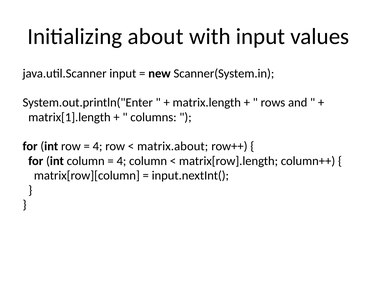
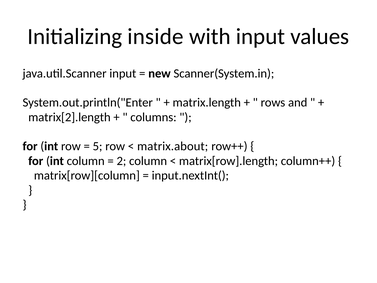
about: about -> inside (156, 36)
matrix[1].length: matrix[1].length -> matrix[2].length (69, 117)
4: 4 -> 5 (98, 146)
4: 4 -> 2 (121, 161)
